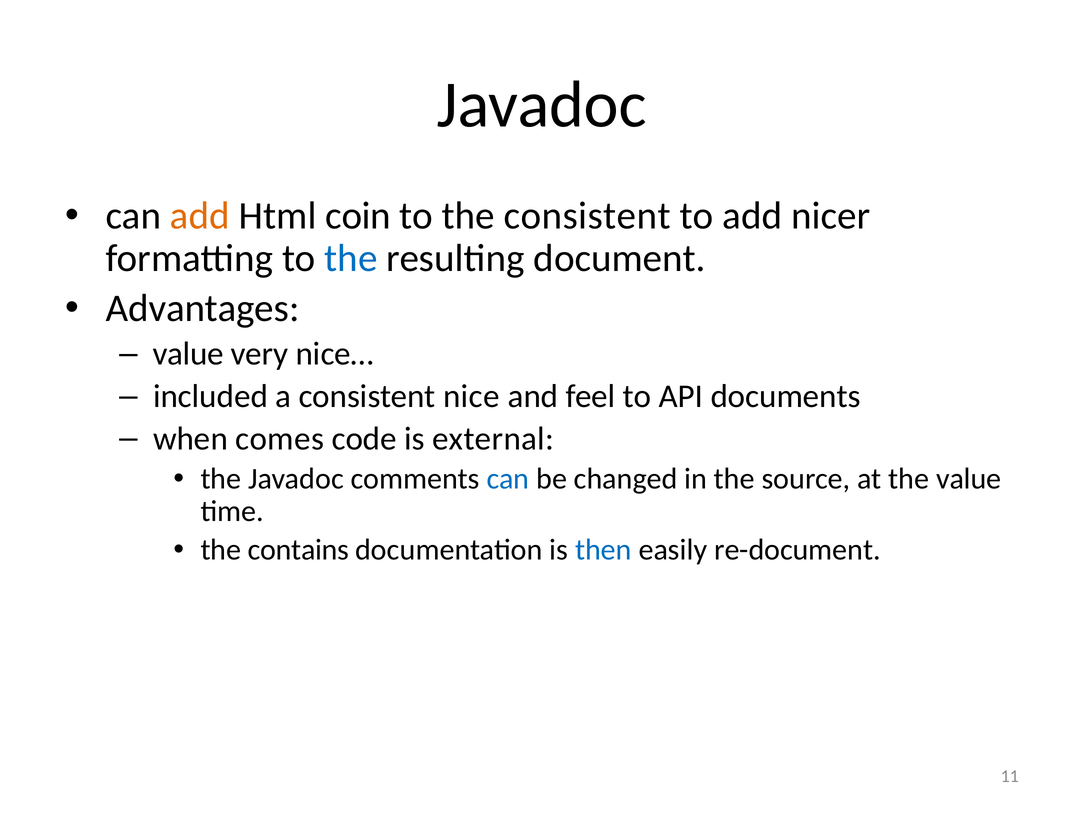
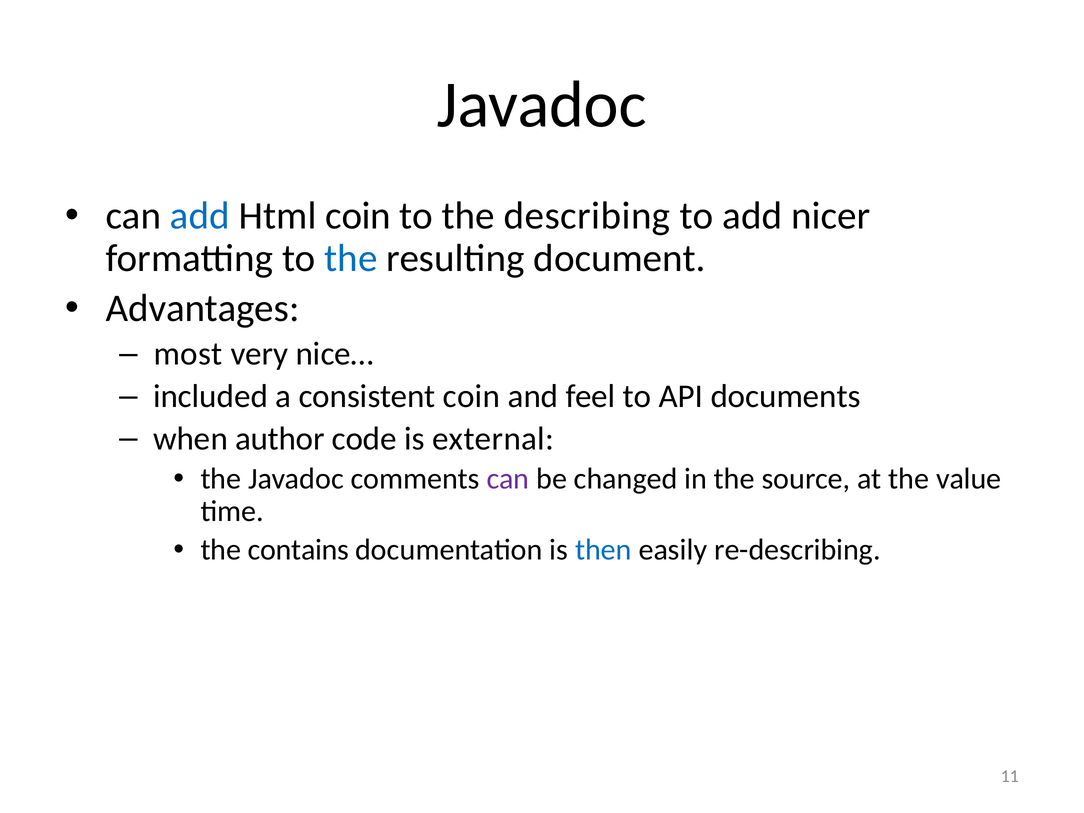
add colour: orange -> blue (200, 216)
the consistent: consistent -> describing (587, 216)
value: value -> most (188, 354)
consistent nice: nice -> coin (471, 396)
comes: comes -> author (280, 439)
can colour: blue -> purple (508, 479)
re-document: re-document -> re-describing (797, 550)
